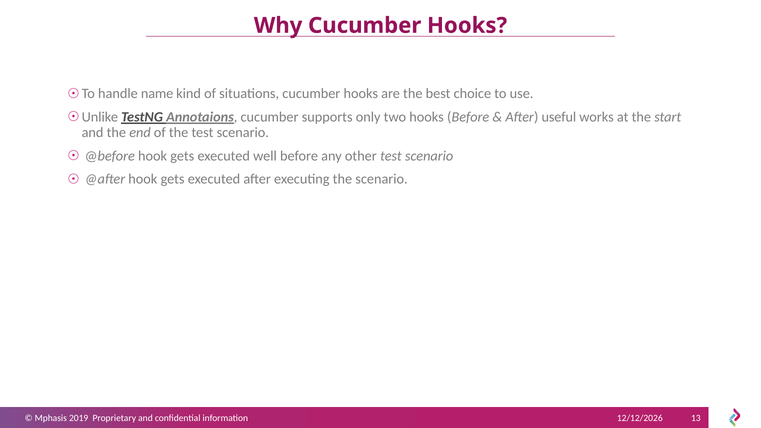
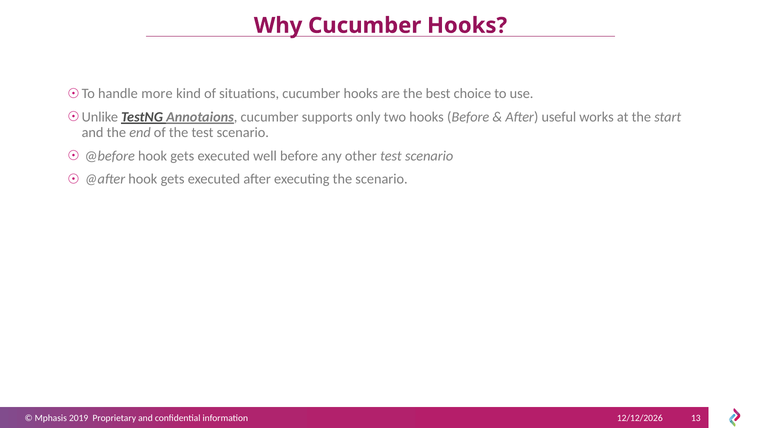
name: name -> more (157, 94)
